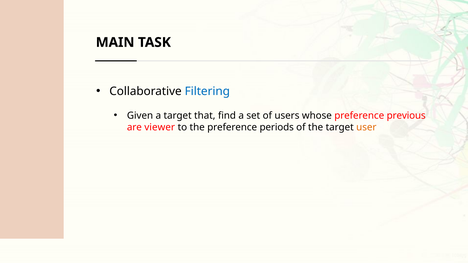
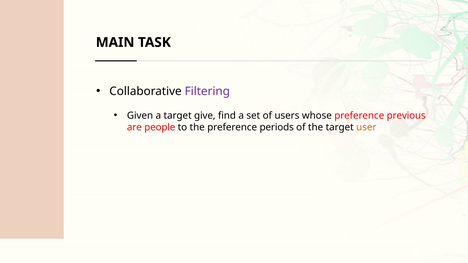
Filtering colour: blue -> purple (207, 91)
that: that -> give (205, 116)
viewer: viewer -> people (160, 127)
